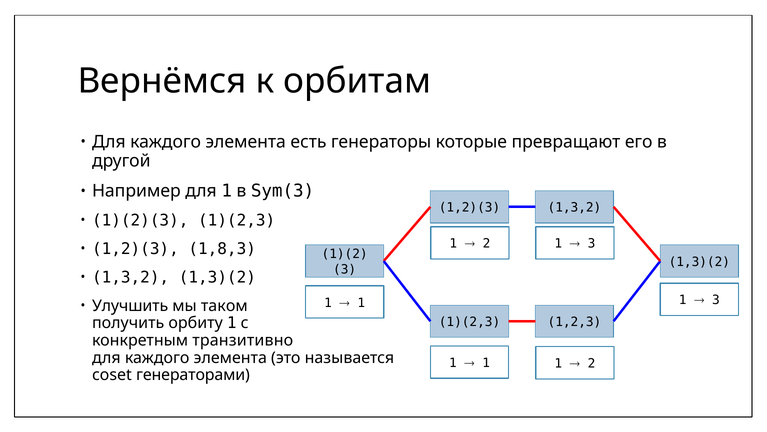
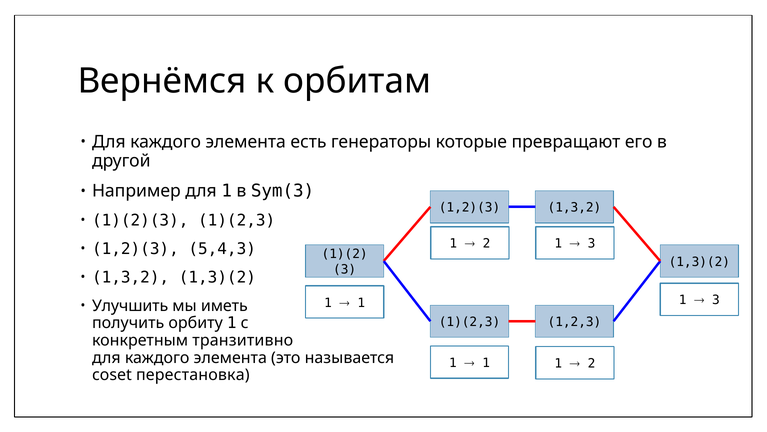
1,8,3: 1,8,3 -> 5,4,3 (222, 249)
таком: таком -> иметь (224, 305)
генераторами: генераторами -> перестановка (193, 375)
